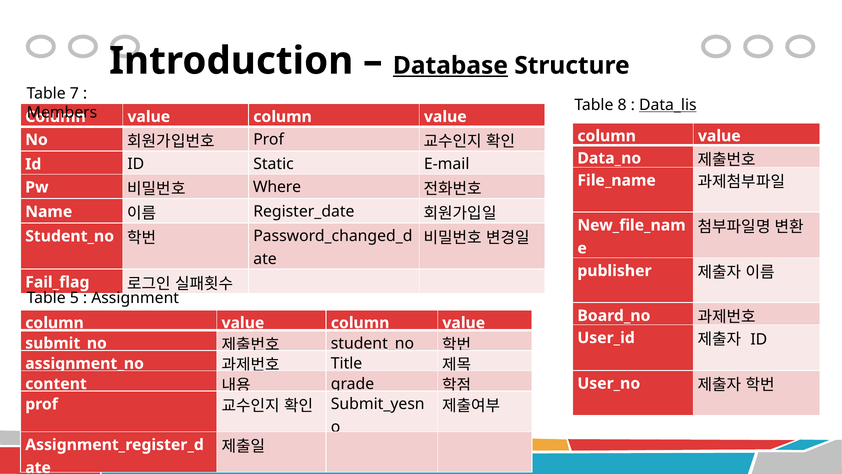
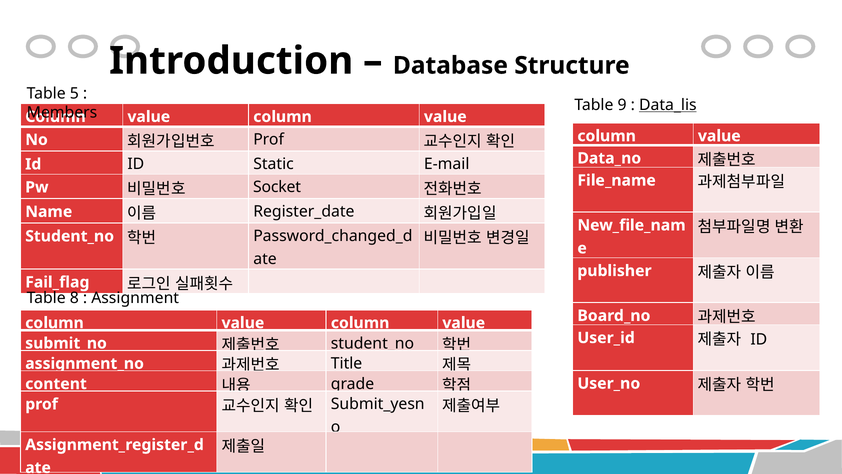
Database underline: present -> none (450, 65)
7: 7 -> 5 (74, 94)
8: 8 -> 9 (622, 105)
Where: Where -> Socket (277, 187)
5: 5 -> 8 (74, 298)
